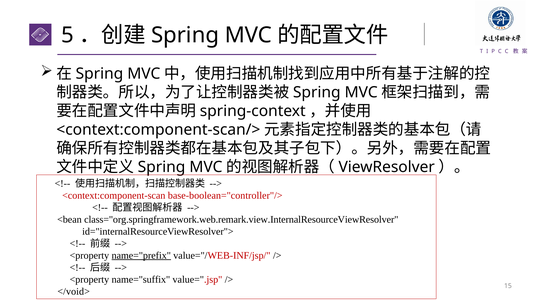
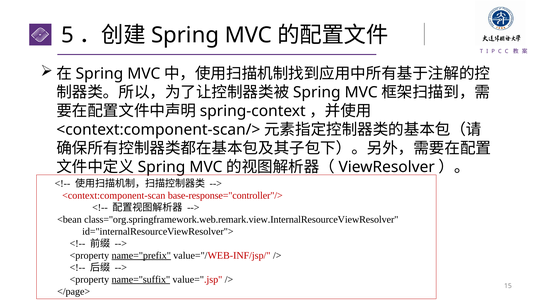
base-boolean="controller"/>: base-boolean="controller"/> -> base-response="controller"/> (225, 195)
name="suffix underline: none -> present (141, 279)
</void>: </void> -> </page> (74, 291)
